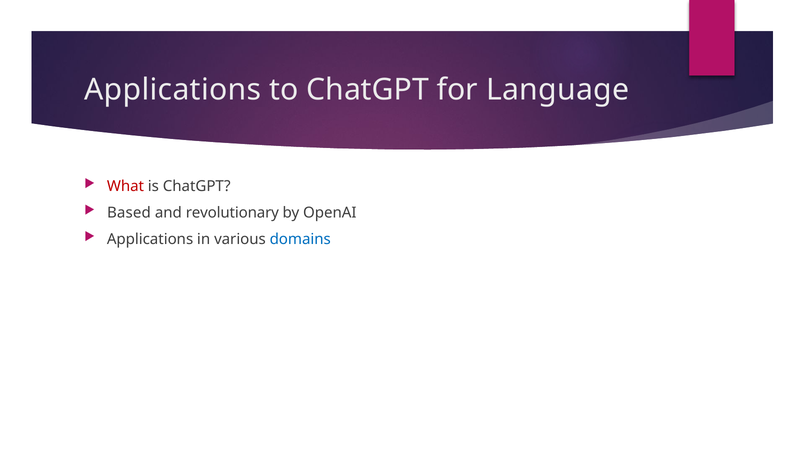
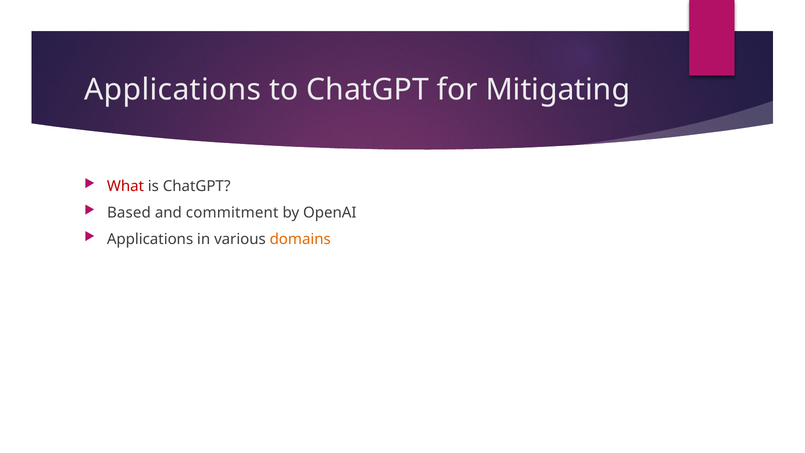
Language: Language -> Mitigating (558, 90)
revolutionary: revolutionary -> commitment (232, 213)
domains colour: blue -> orange (300, 239)
